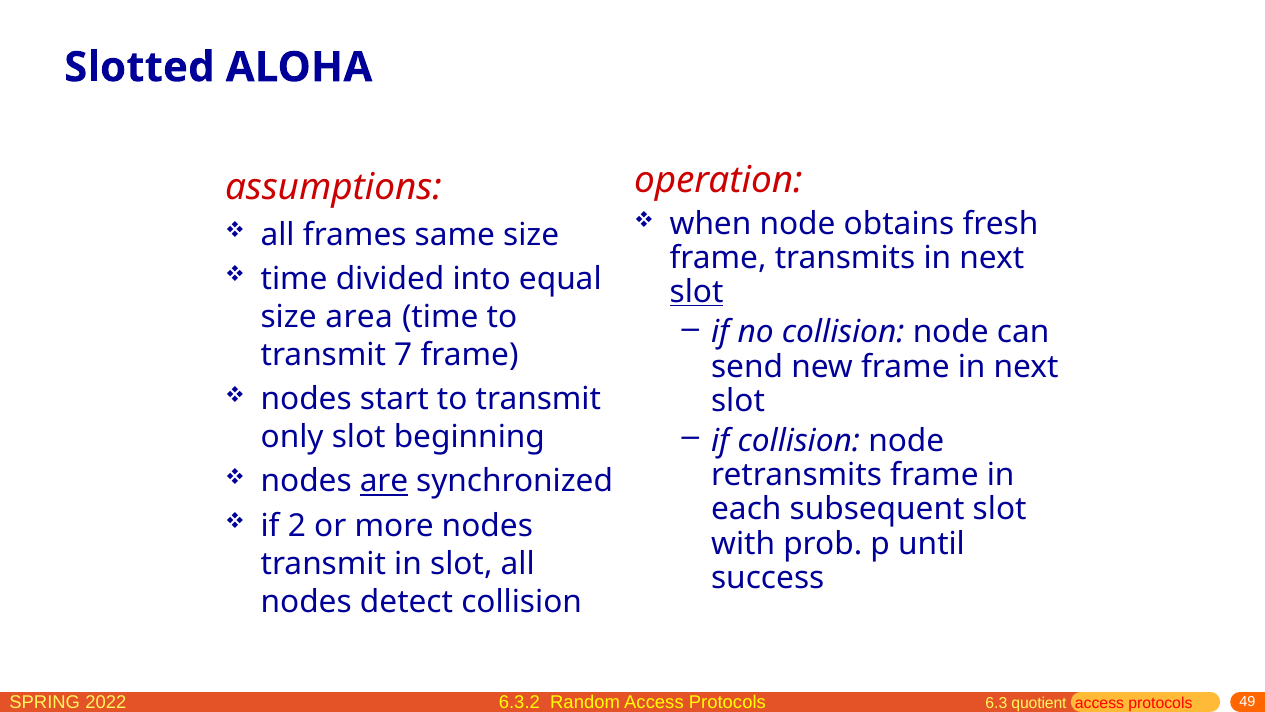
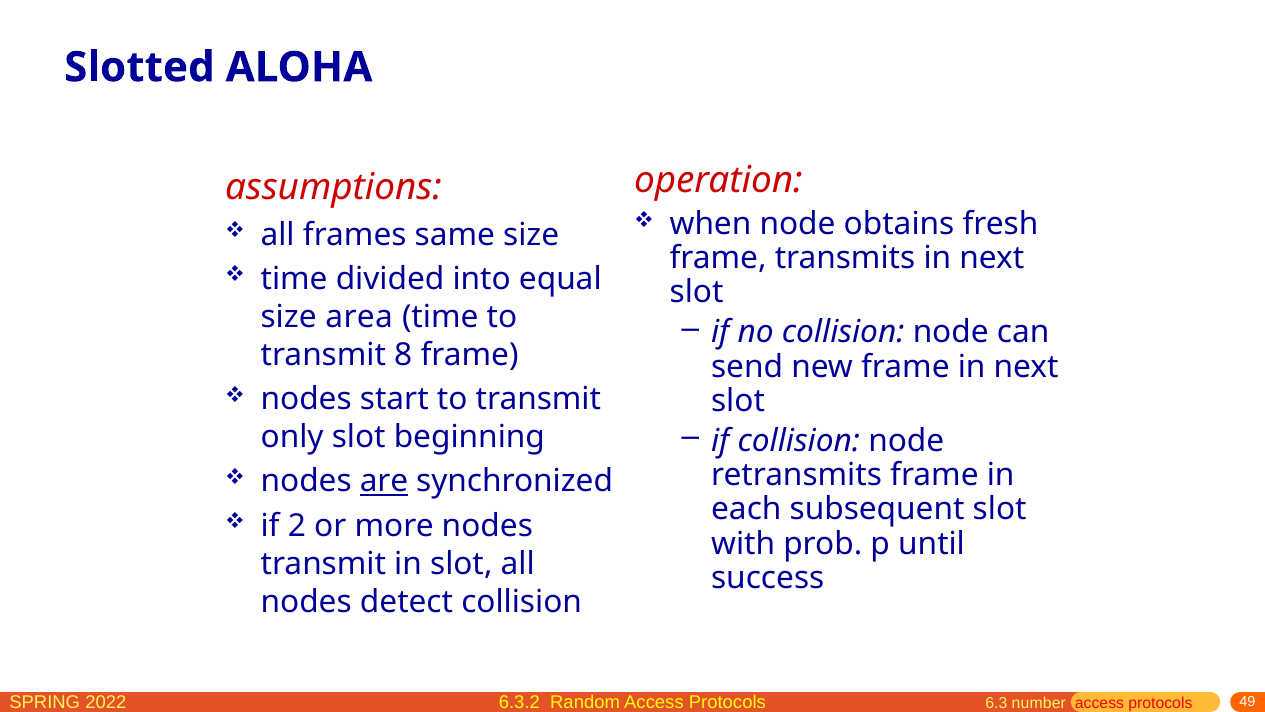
slot underline: present -> none (697, 292)
7: 7 -> 8 (403, 355)
quotient: quotient -> number (1039, 703)
